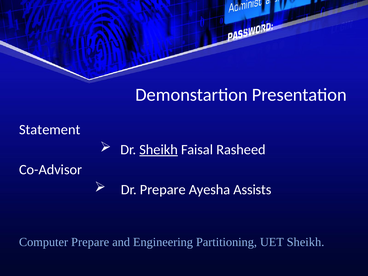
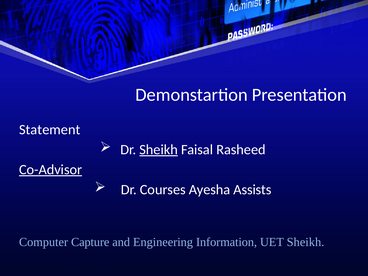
Co-Advisor underline: none -> present (51, 170)
Dr Prepare: Prepare -> Courses (163, 190)
Computer Prepare: Prepare -> Capture (90, 242)
Partitioning: Partitioning -> Information (227, 242)
